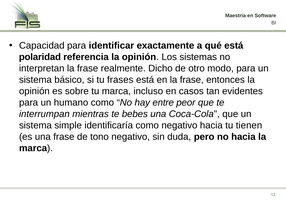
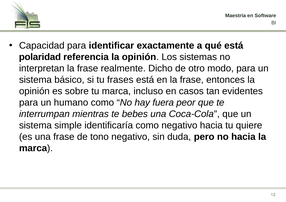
entre: entre -> fuera (163, 103)
tienen: tienen -> quiere (249, 126)
